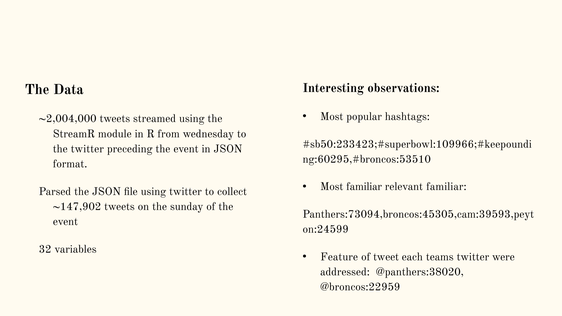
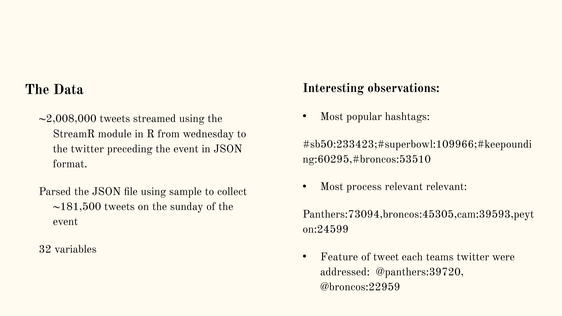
~2,004,000: ~2,004,000 -> ~2,008,000 (68, 119)
Most familiar: familiar -> process (364, 187)
relevant familiar: familiar -> relevant (447, 187)
using twitter: twitter -> sample (185, 192)
~147,902: ~147,902 -> ~181,500 (77, 207)
@panthers:38020: @panthers:38020 -> @panthers:39720 (420, 272)
